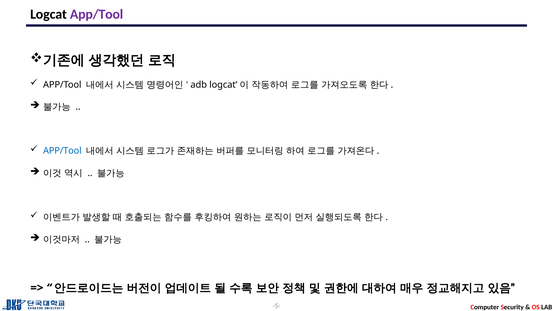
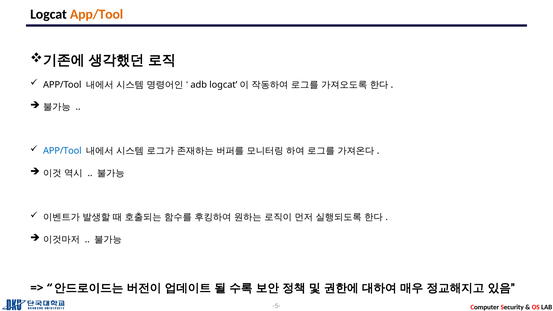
App/Tool colour: purple -> orange (97, 14)
